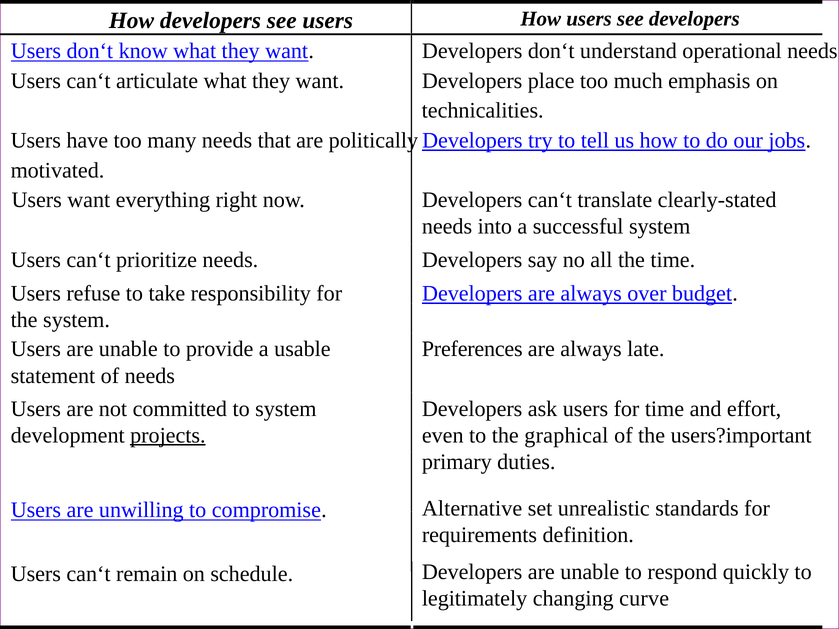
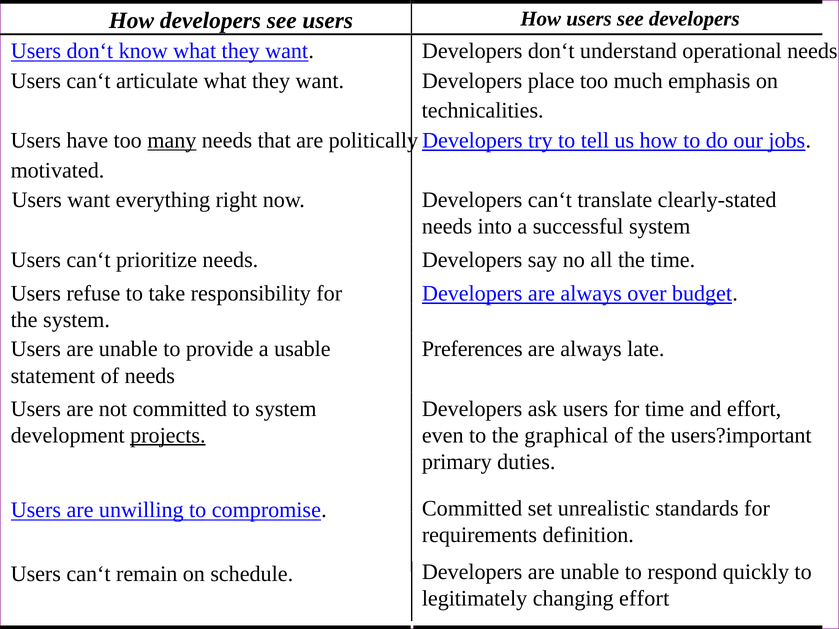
many underline: none -> present (172, 141)
compromise Alternative: Alternative -> Committed (472, 509)
changing curve: curve -> effort (644, 599)
